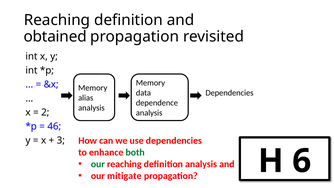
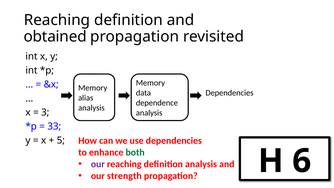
2: 2 -> 3 (45, 112)
46: 46 -> 33 (54, 126)
3: 3 -> 5 (61, 140)
our colour: green -> purple (98, 164)
mitigate: mitigate -> strength (124, 176)
